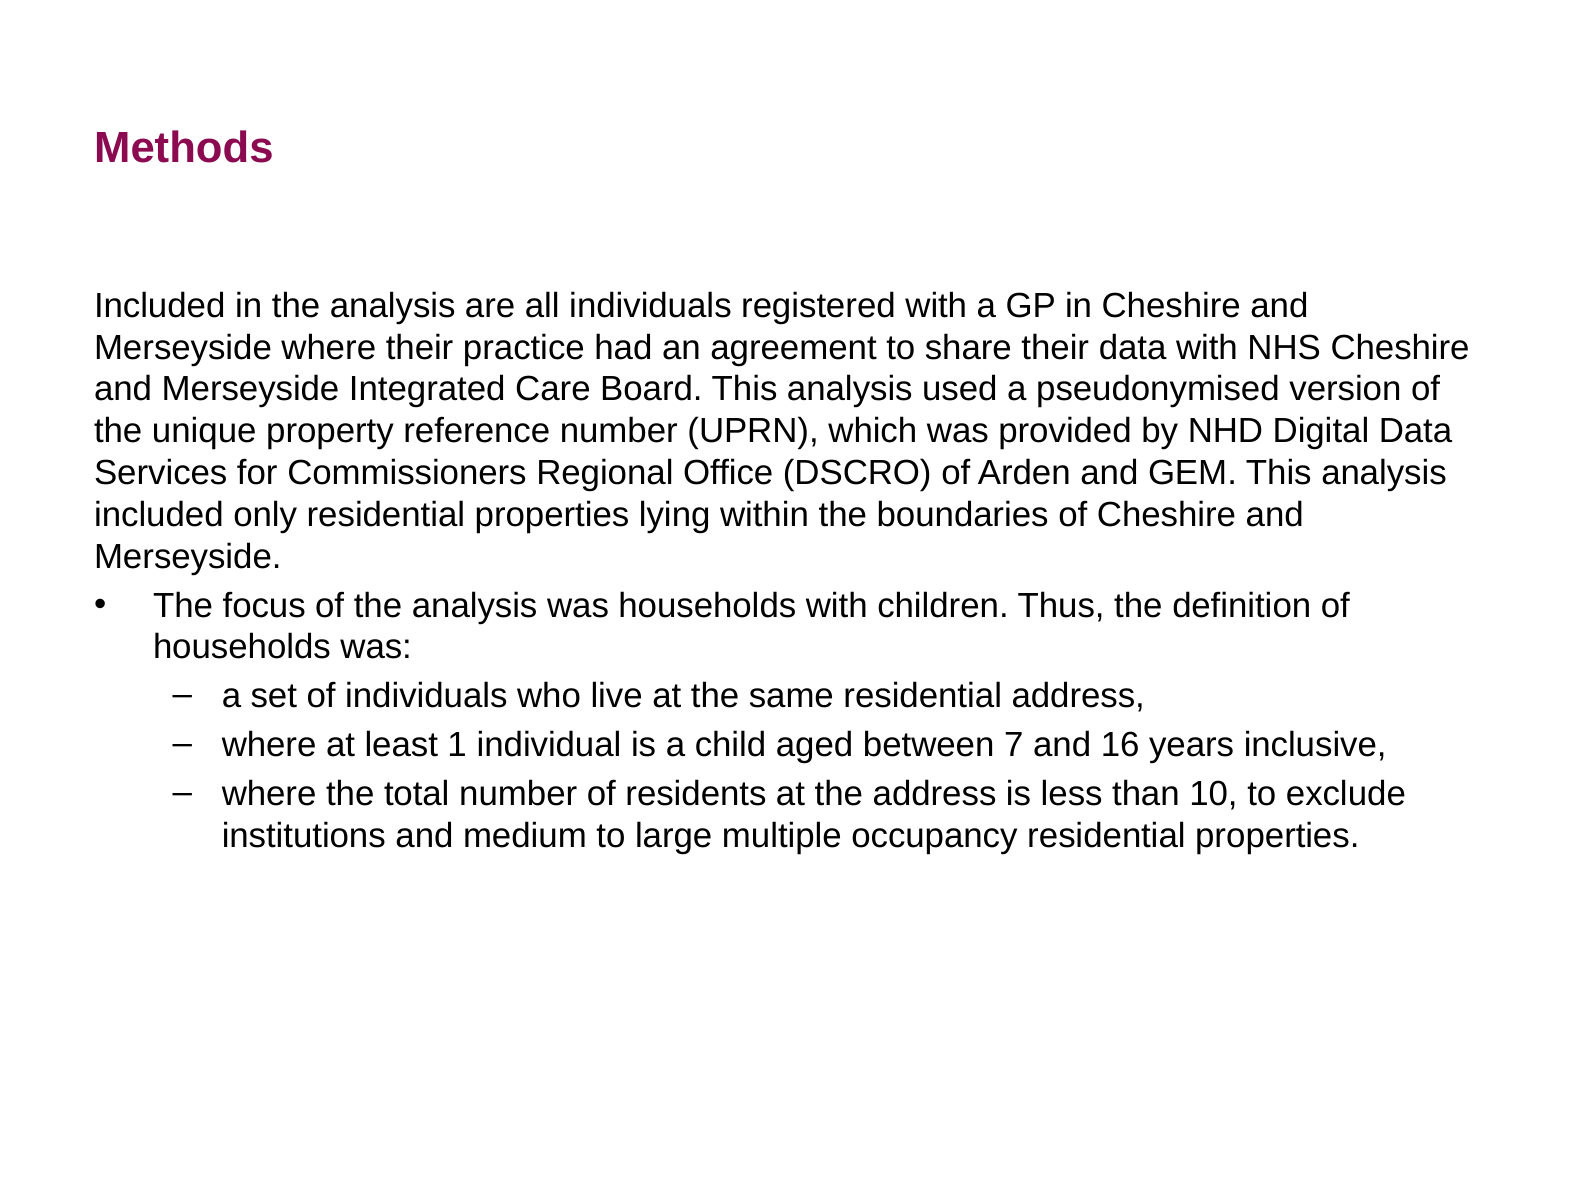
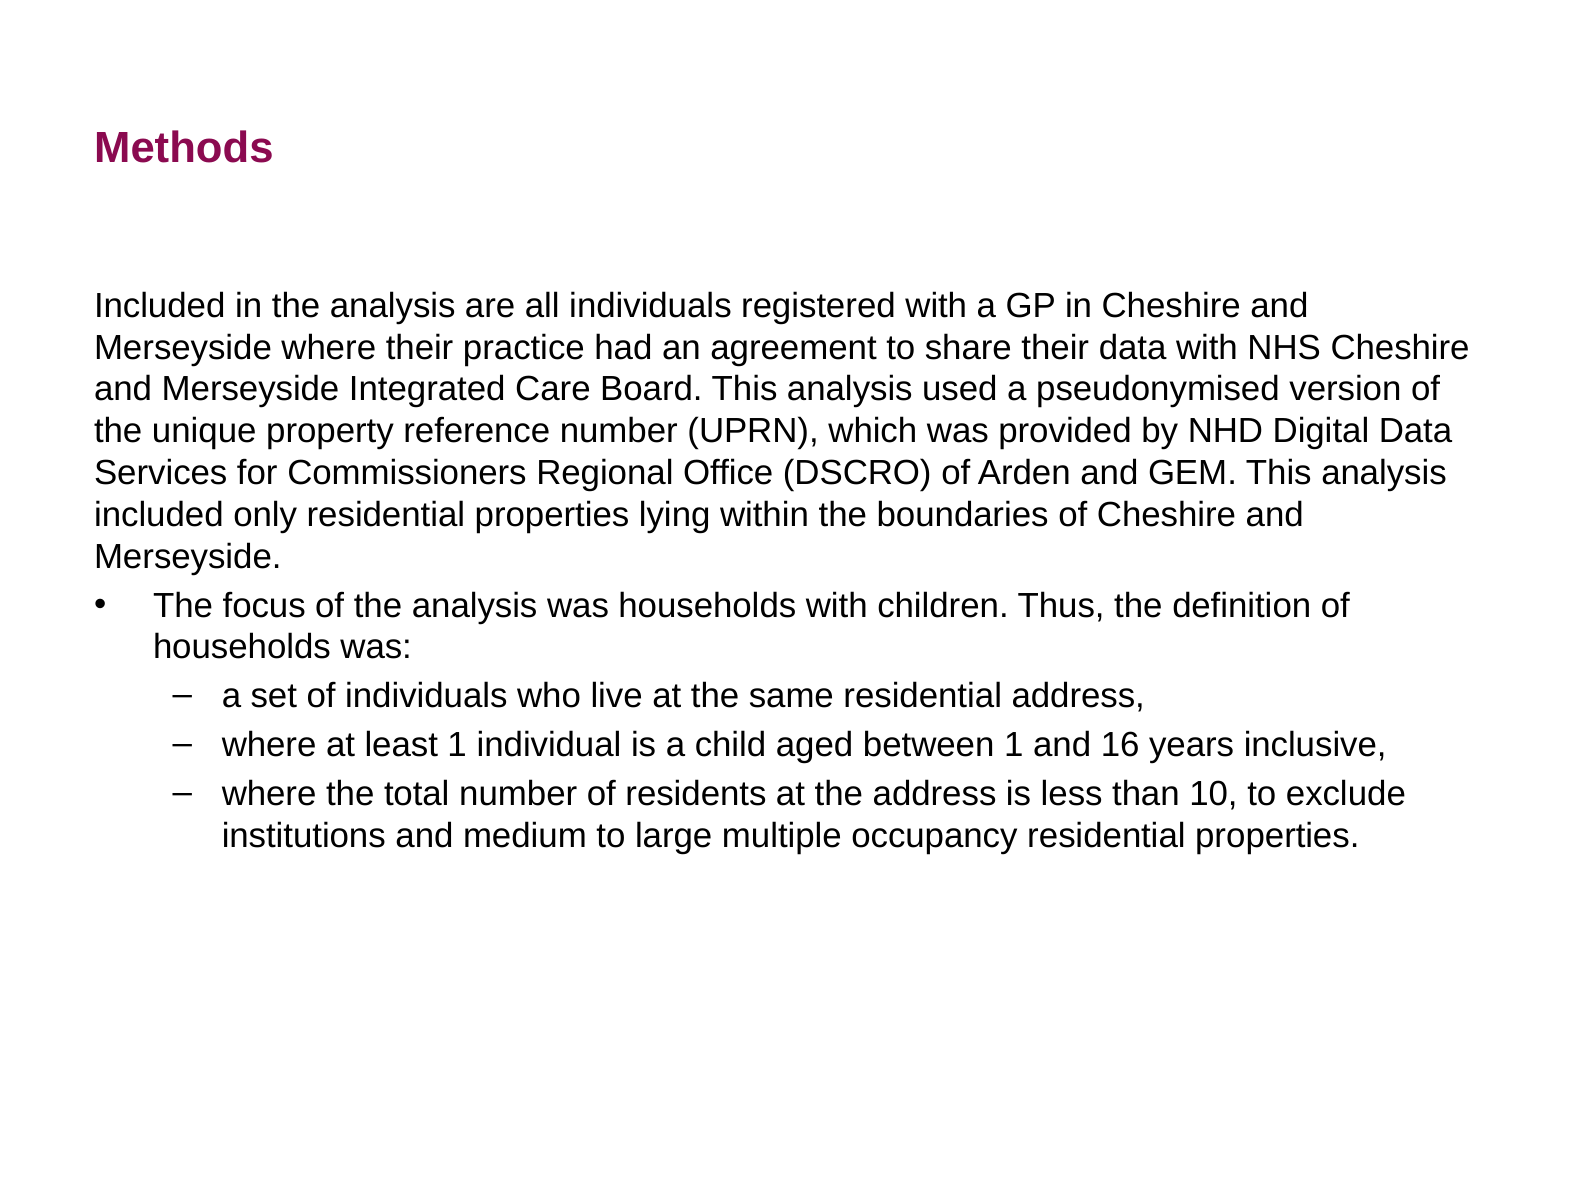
between 7: 7 -> 1 (1014, 745)
